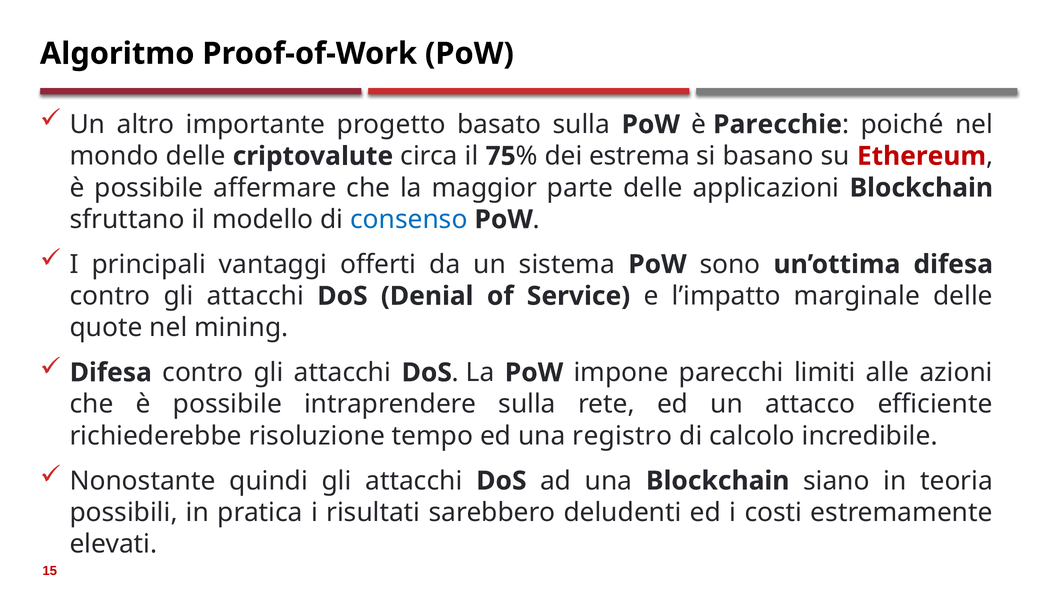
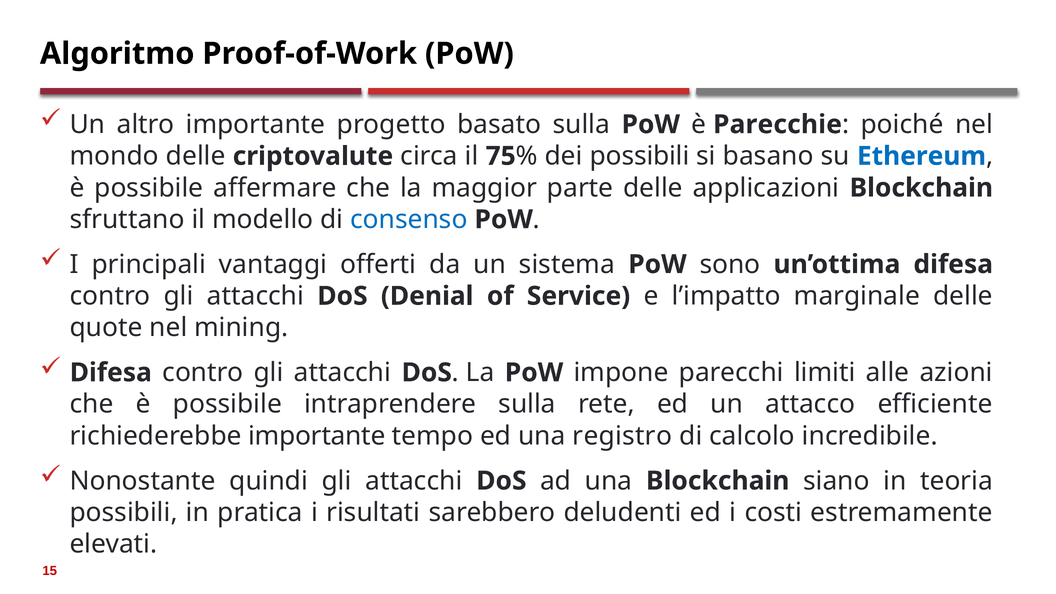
dei estrema: estrema -> possibili (640, 156)
Ethereum colour: red -> blue (922, 156)
richiederebbe risoluzione: risoluzione -> importante (317, 436)
